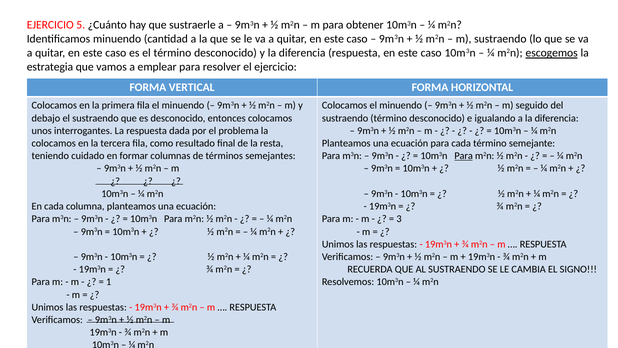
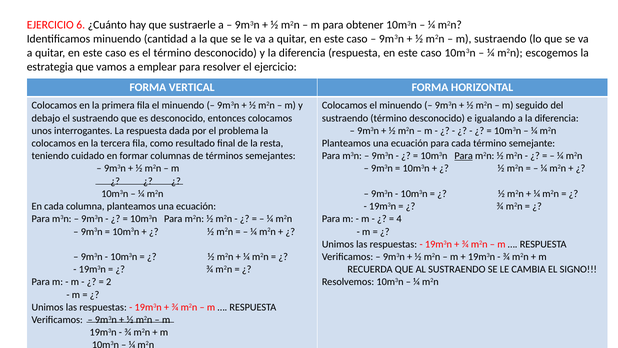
5: 5 -> 6 (81, 25)
escogemos underline: present -> none (552, 53)
3: 3 -> 4 (399, 219)
1: 1 -> 2 (109, 282)
